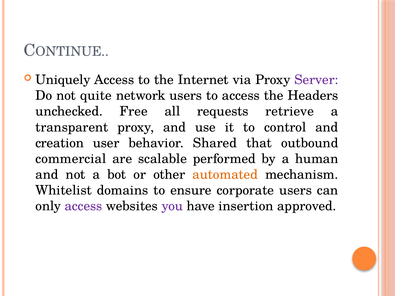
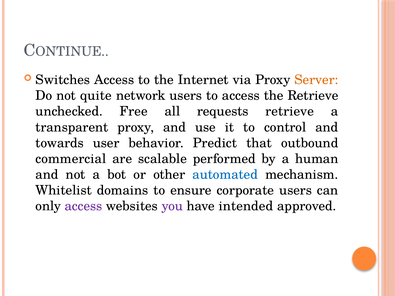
Uniquely: Uniquely -> Switches (63, 80)
Server colour: purple -> orange (316, 80)
the Headers: Headers -> Retrieve (313, 96)
creation: creation -> towards (60, 143)
Shared: Shared -> Predict (215, 143)
automated colour: orange -> blue (225, 175)
insertion: insertion -> intended (246, 206)
